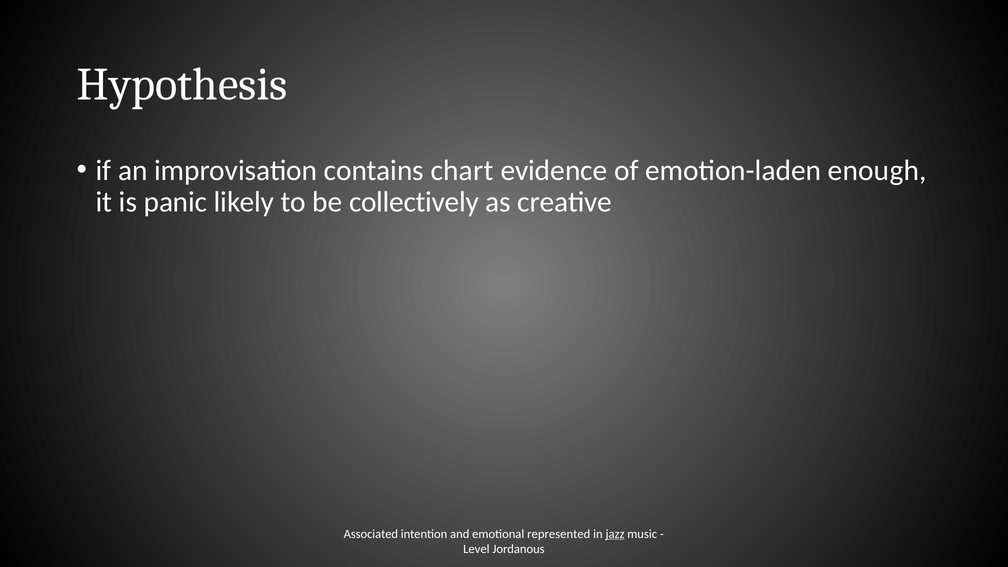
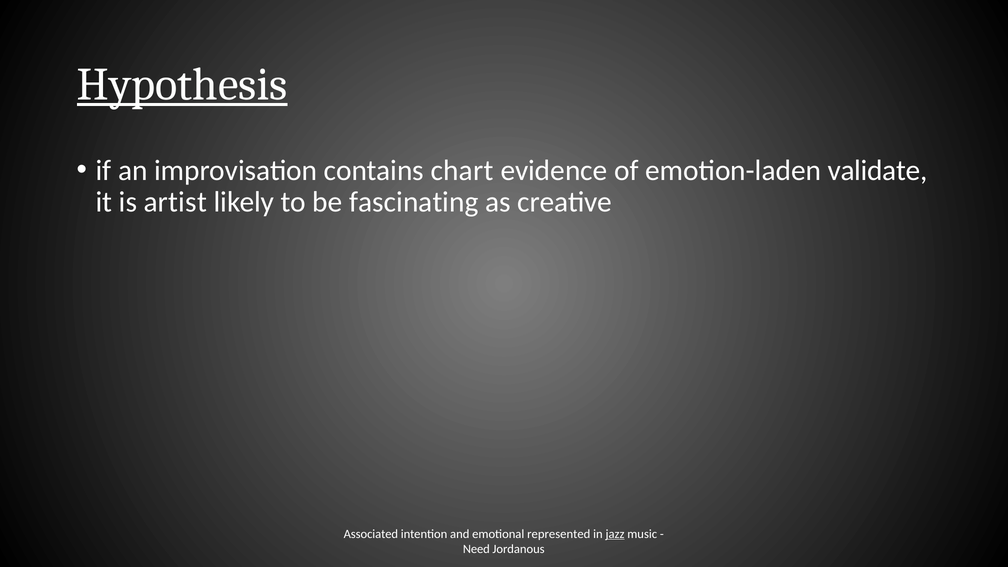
Hypothesis underline: none -> present (182, 85)
enough: enough -> validate (877, 170)
panic: panic -> artist (175, 202)
collectively: collectively -> fascinating (414, 202)
Level: Level -> Need (476, 549)
